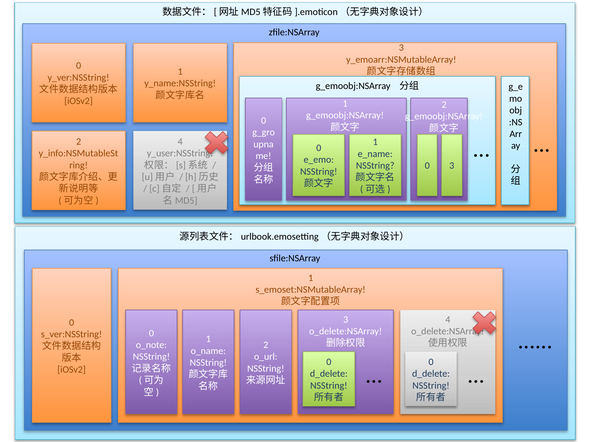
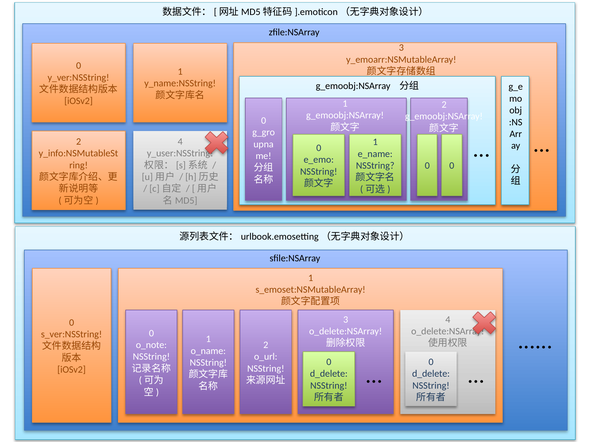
3: 3 -> 0 (452, 166)
